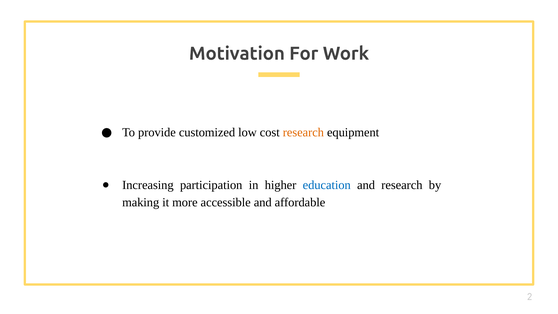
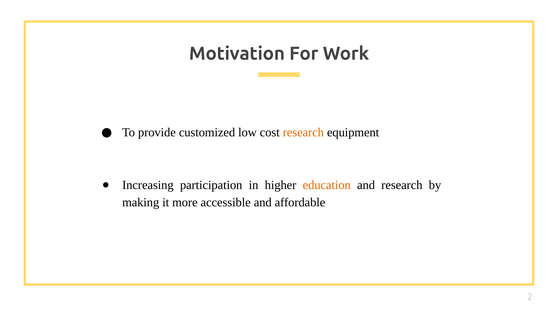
education colour: blue -> orange (327, 185)
